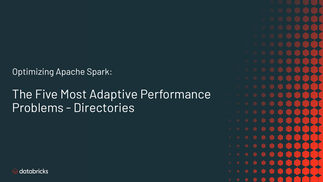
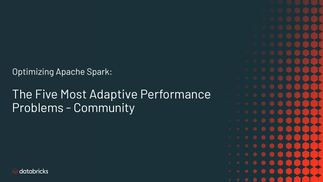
Directories: Directories -> Community (104, 108)
